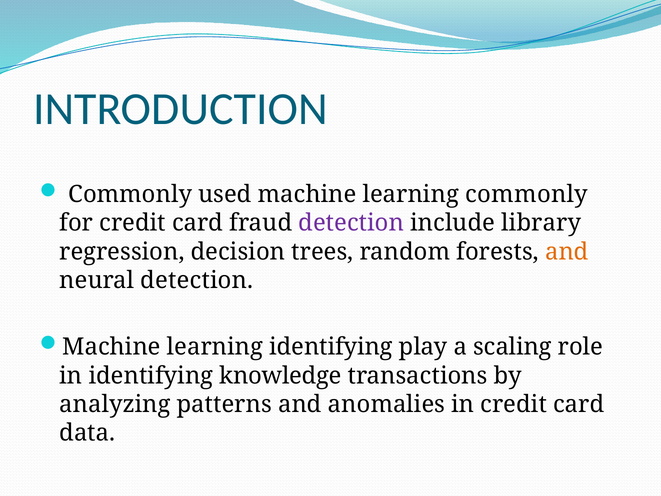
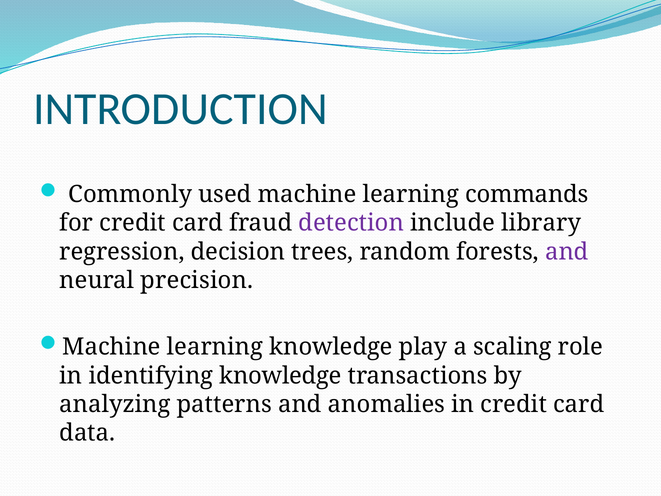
learning commonly: commonly -> commands (527, 194)
and colour: orange -> purple (567, 252)
neural detection: detection -> precision (197, 280)
learning identifying: identifying -> knowledge (331, 347)
